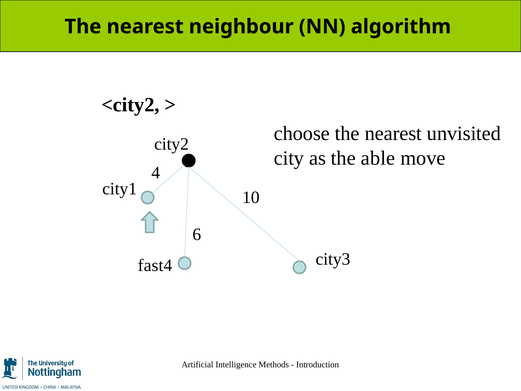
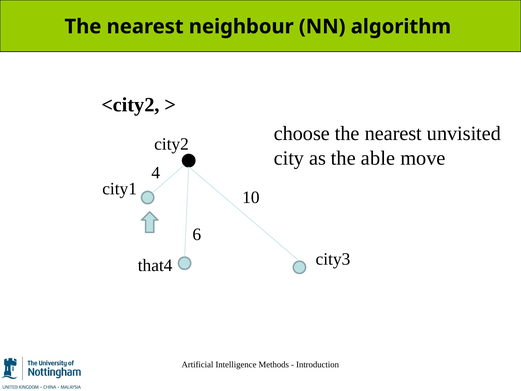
fast4: fast4 -> that4 (155, 265)
